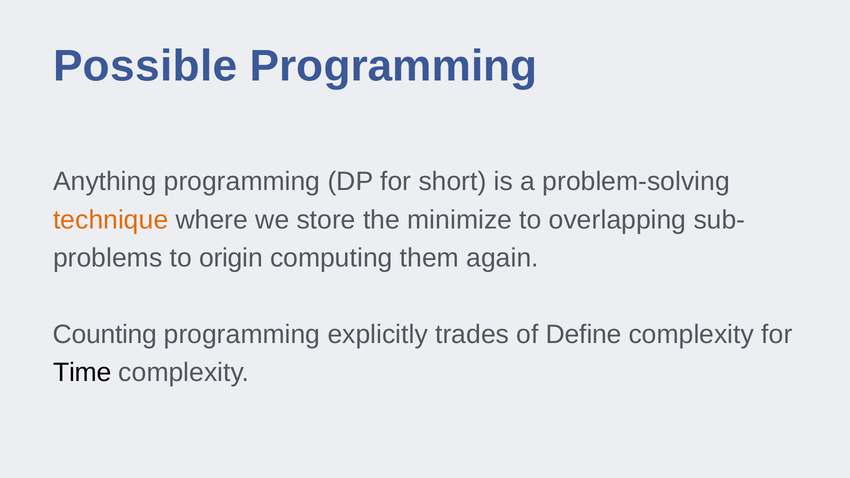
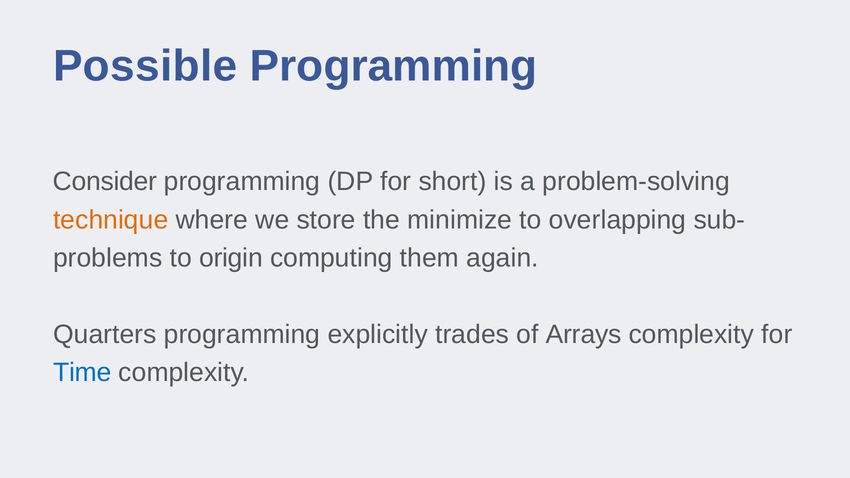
Anything: Anything -> Consider (105, 182)
Counting: Counting -> Quarters (105, 335)
Define: Define -> Arrays (584, 335)
Time colour: black -> blue (82, 373)
